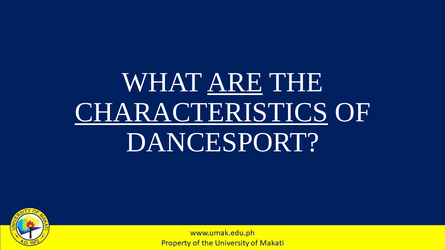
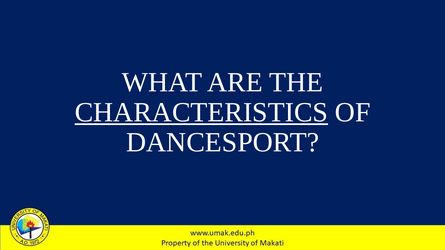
ARE underline: present -> none (235, 82)
